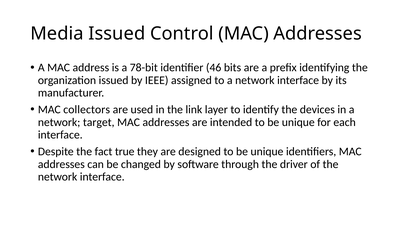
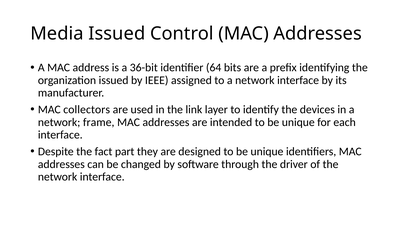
78-bit: 78-bit -> 36-bit (144, 67)
46: 46 -> 64 (214, 67)
target: target -> frame (99, 122)
true: true -> part (125, 151)
